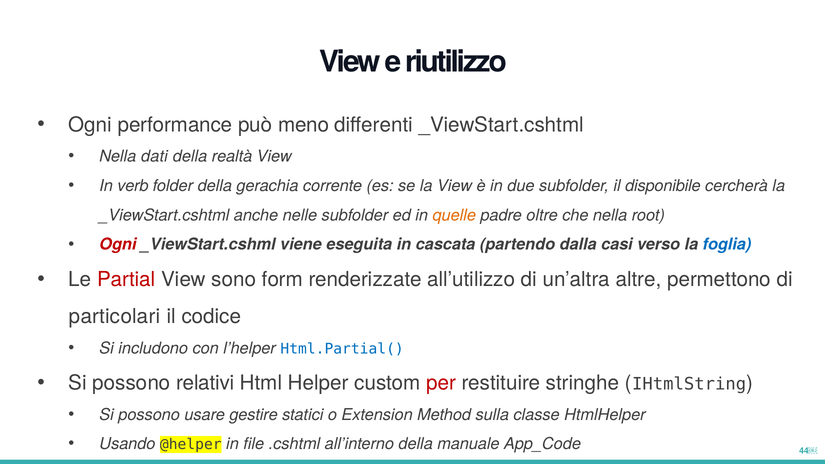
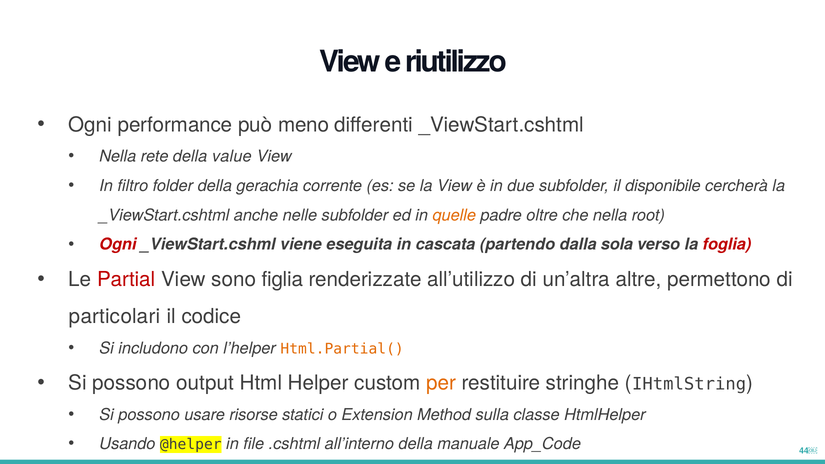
dati: dati -> rete (155, 156)
realtà: realtà -> value (232, 156)
verb: verb -> filtro (133, 186)
casi: casi -> sola (617, 245)
foglia colour: blue -> red (727, 245)
form: form -> figlia (282, 279)
Html.Partial( colour: blue -> orange (342, 349)
relativi: relativi -> output (205, 383)
per colour: red -> orange (441, 383)
gestire: gestire -> risorse (254, 415)
